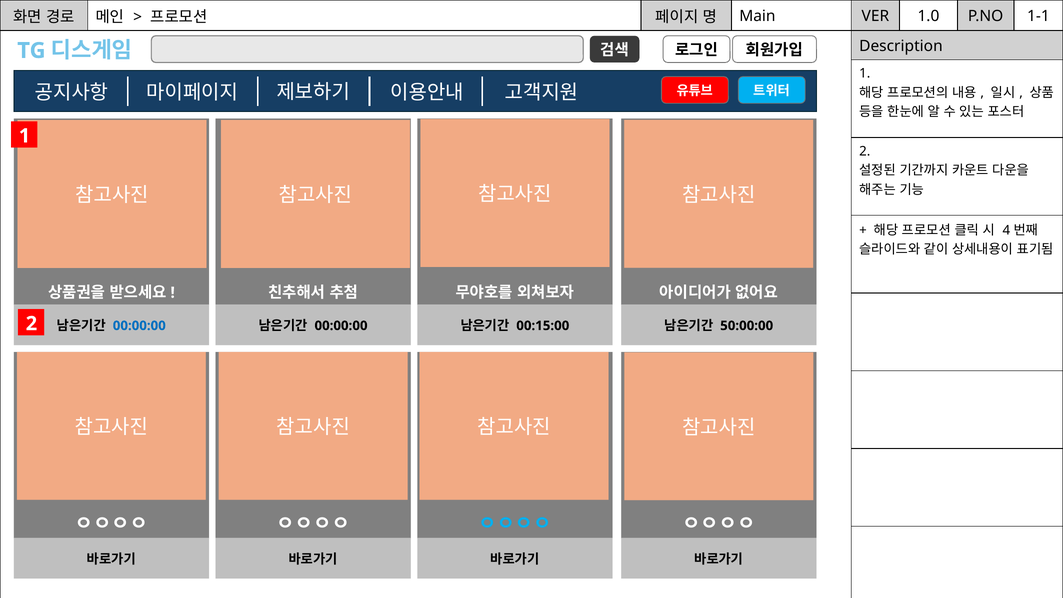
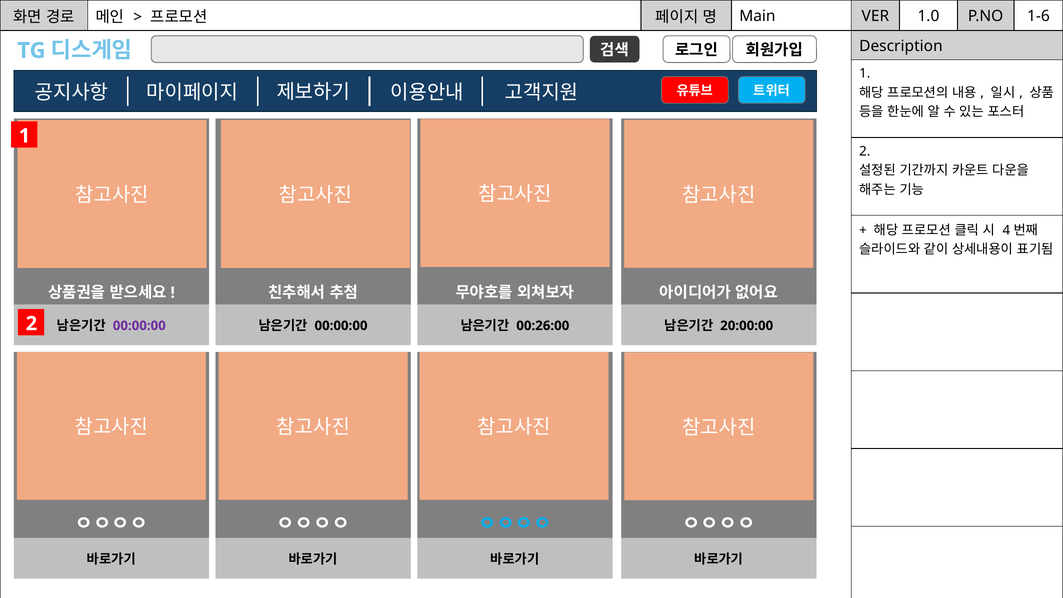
1-1: 1-1 -> 1-6 (1038, 16)
00:00:00 colour: blue -> purple (139, 326)
00:15:00: 00:15:00 -> 00:26:00 (543, 326)
50:00:00: 50:00:00 -> 20:00:00 (747, 326)
